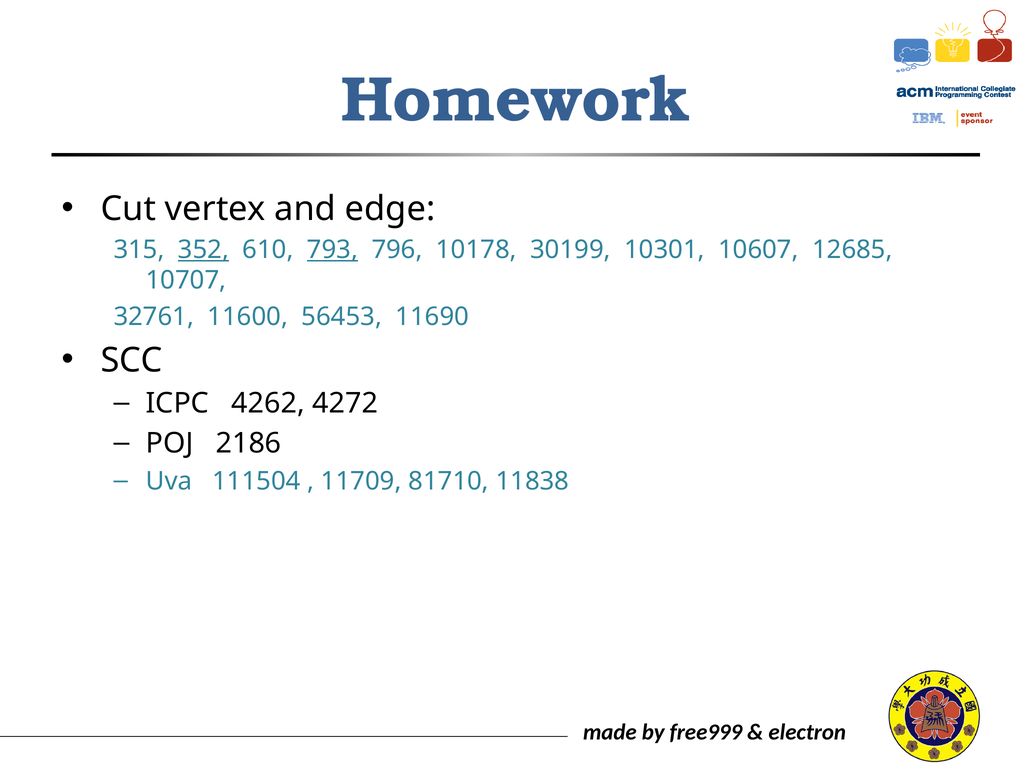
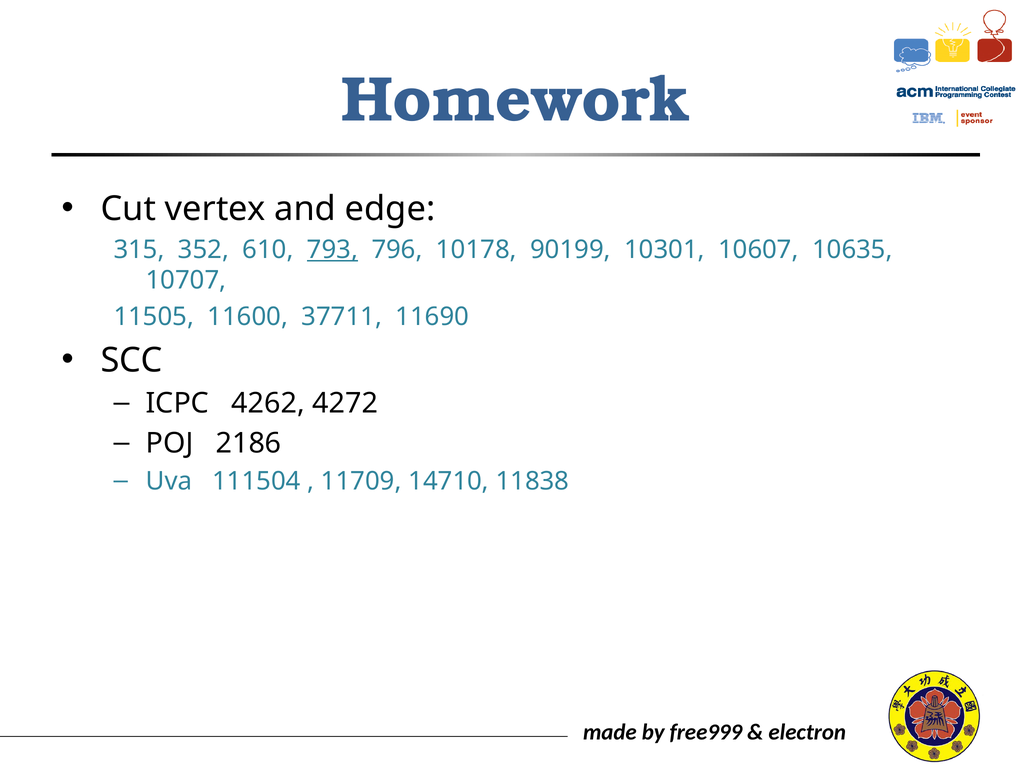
352 underline: present -> none (203, 249)
30199: 30199 -> 90199 (570, 249)
12685: 12685 -> 10635 (852, 249)
32761: 32761 -> 11505 (154, 317)
56453: 56453 -> 37711 (342, 317)
81710: 81710 -> 14710 (449, 481)
